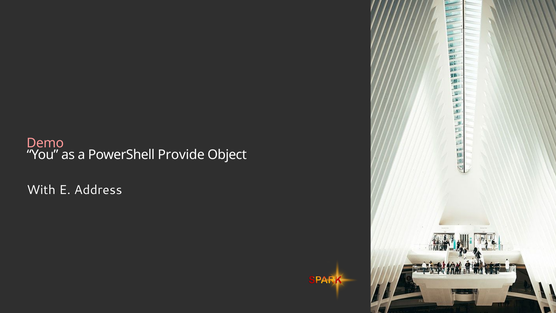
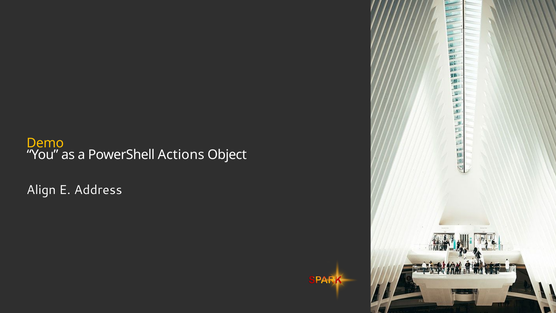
Demo colour: pink -> yellow (45, 143)
Provide: Provide -> Actions (181, 155)
With: With -> Align (41, 190)
